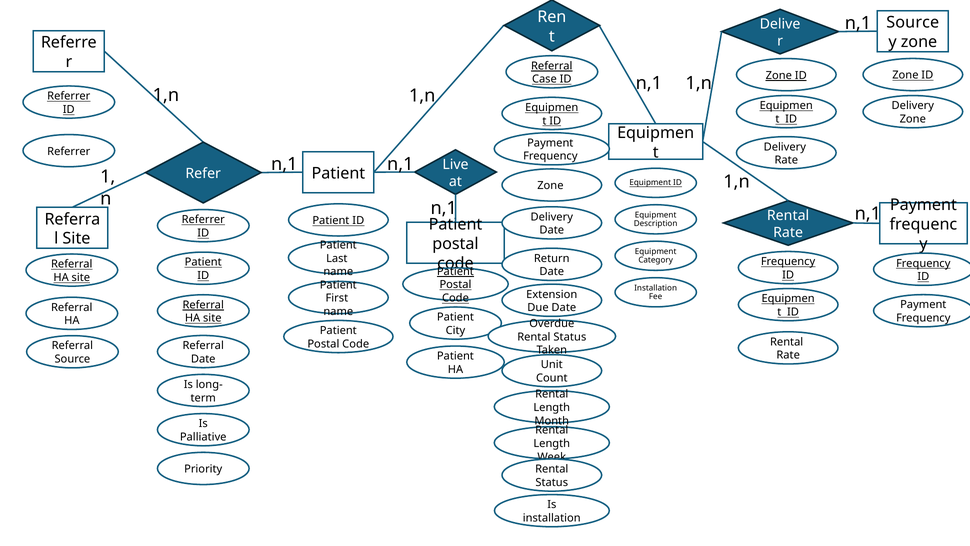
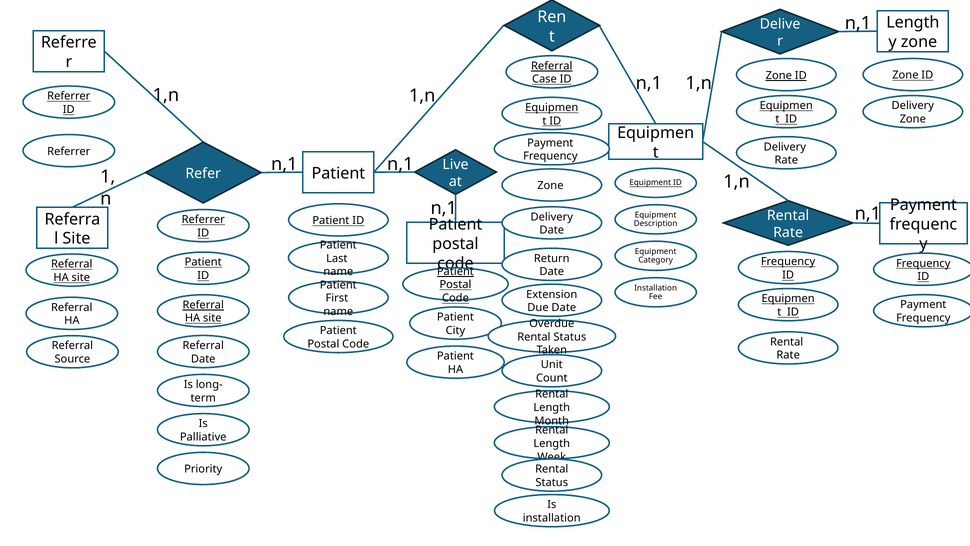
Source: Source -> Length (913, 23)
